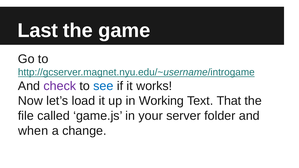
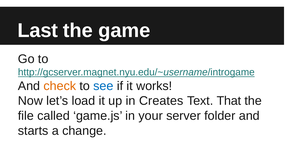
check colour: purple -> orange (60, 86)
Working: Working -> Creates (161, 101)
when: when -> starts (33, 131)
